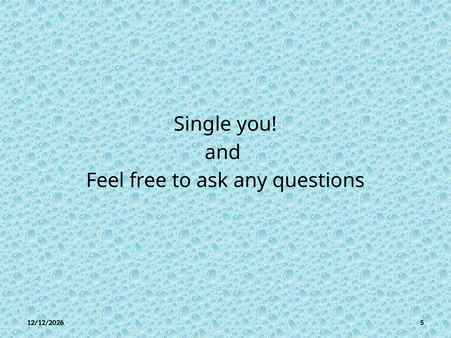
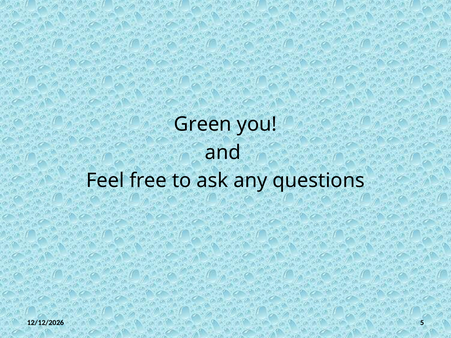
Single: Single -> Green (203, 124)
